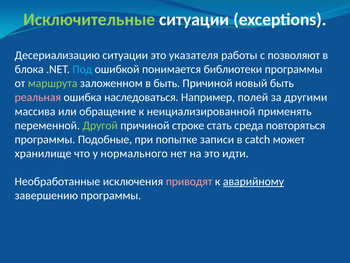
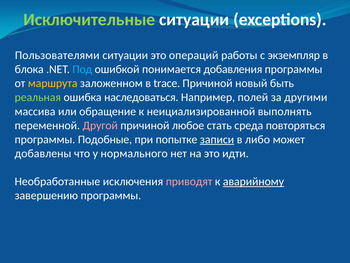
Десериализацию: Десериализацию -> Пользователями (57, 55)
указателя: указателя -> операций (194, 55)
позволяют: позволяют -> экземпляр (294, 55)
библиотеки: библиотеки -> добавления (233, 69)
маршрута colour: light green -> yellow (53, 83)
в быть: быть -> trace (167, 83)
реальная colour: pink -> light green (38, 97)
применять: применять -> выполнять (285, 111)
Другой colour: light green -> pink (100, 125)
строке: строке -> любое (188, 125)
записи underline: none -> present (217, 139)
catch: catch -> либо (257, 139)
хранилище: хранилище -> добавлены (43, 153)
